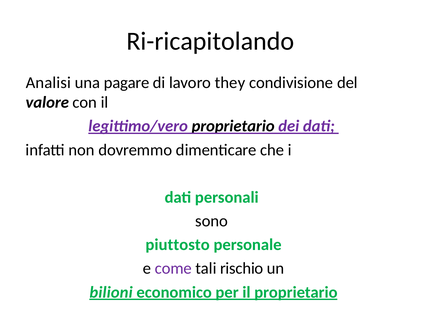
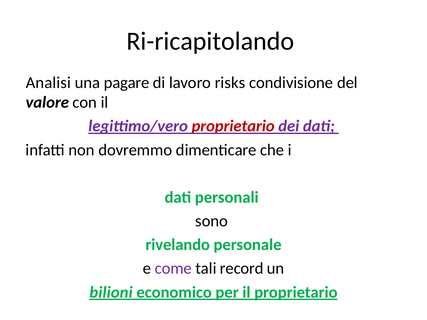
they: they -> risks (230, 83)
proprietario colour: black -> red (233, 126)
piuttosto: piuttosto -> rivelando (178, 245)
rischio: rischio -> record (242, 269)
